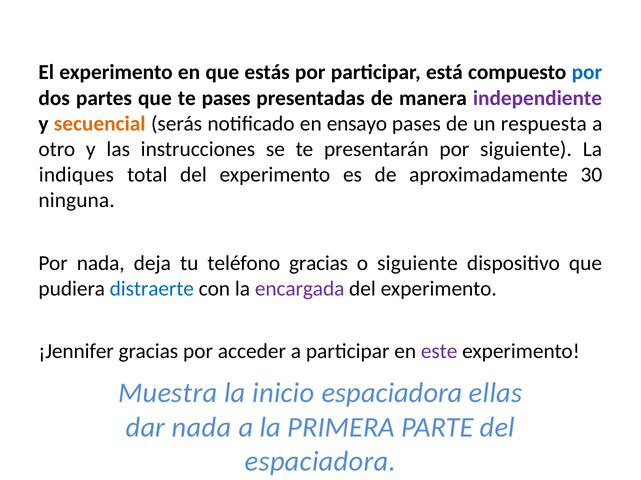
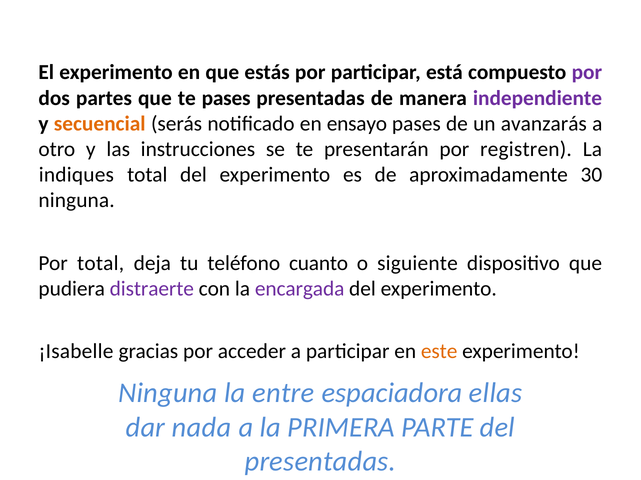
por colour: blue -> purple (587, 73)
respuesta: respuesta -> avanzarás (544, 124)
por siguiente: siguiente -> registren (526, 149)
Por nada: nada -> total (101, 263)
teléfono gracias: gracias -> cuanto (319, 263)
distraerte colour: blue -> purple (152, 289)
¡Jennifer: ¡Jennifer -> ¡Isabelle (76, 352)
este colour: purple -> orange (439, 352)
Muestra: Muestra -> Ninguna (168, 394)
inicio: inicio -> entre (283, 394)
espaciadora: espaciadora -> presentadas (320, 462)
